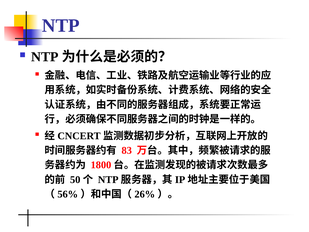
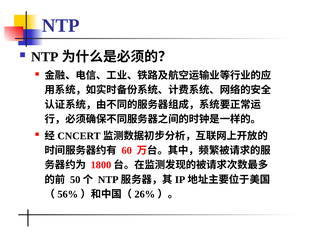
83: 83 -> 60 (127, 150)
